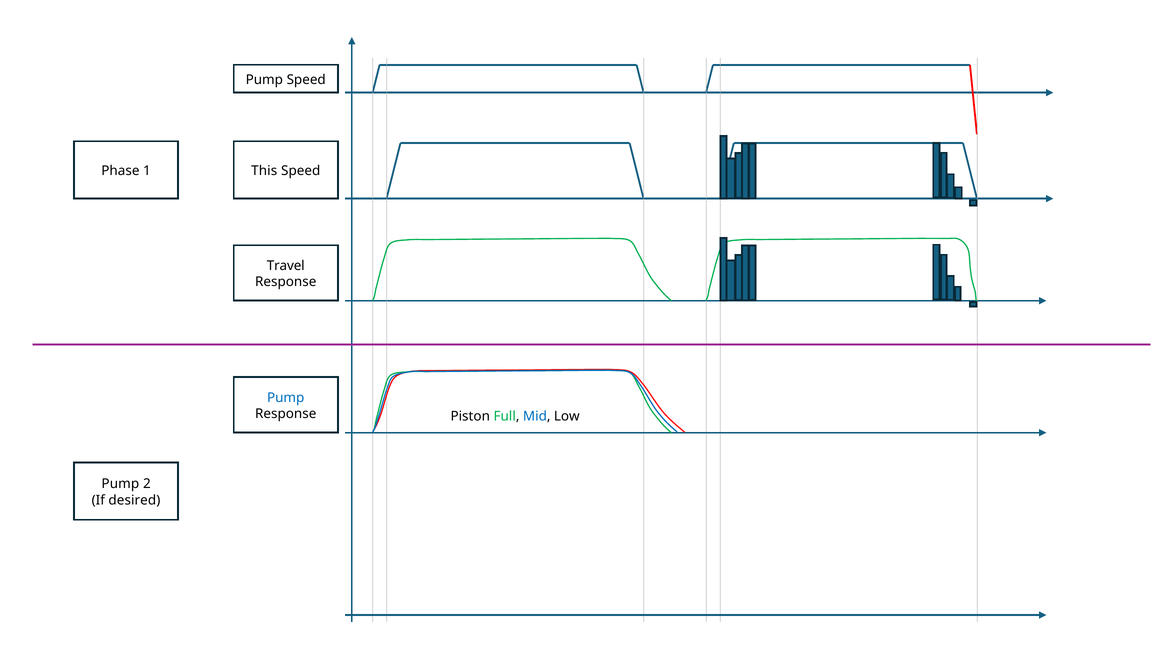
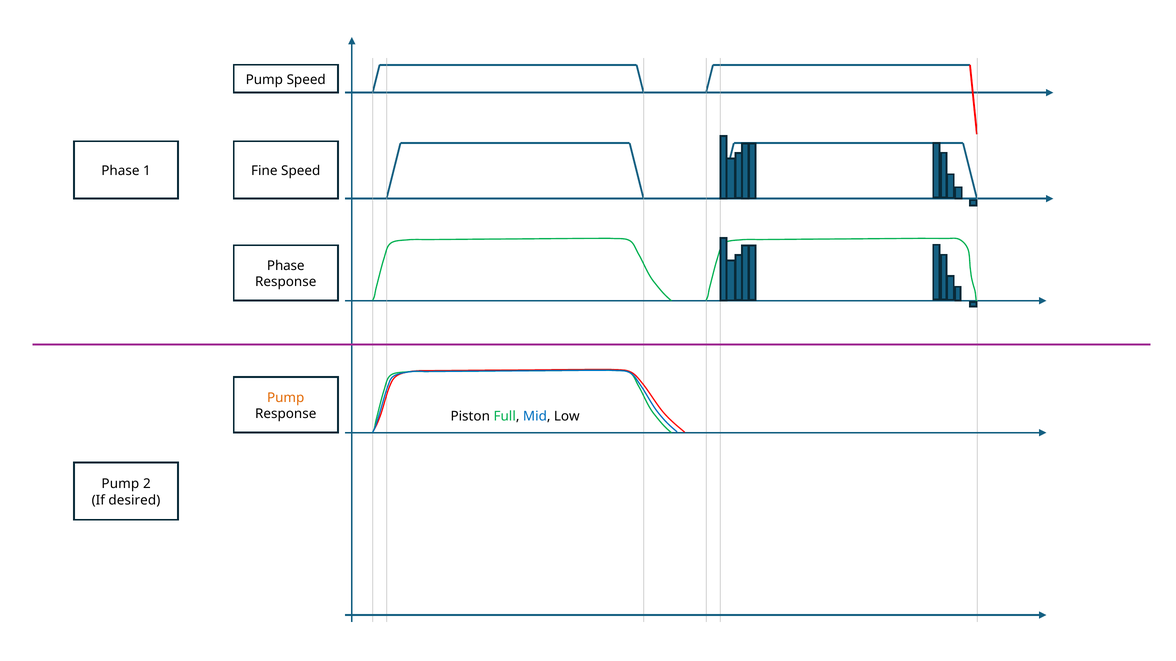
This: This -> Fine (264, 171)
Travel: Travel -> Phase (286, 266)
Pump colour: blue -> orange (286, 398)
